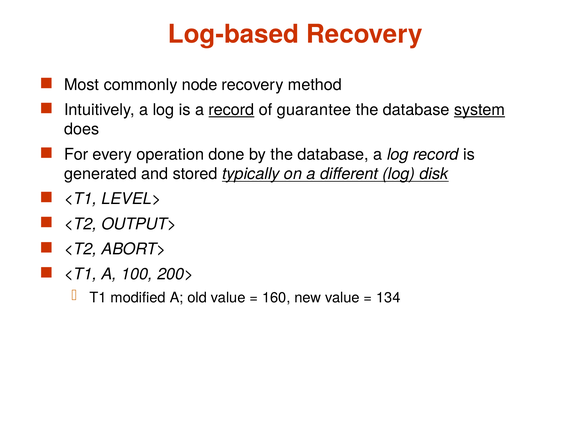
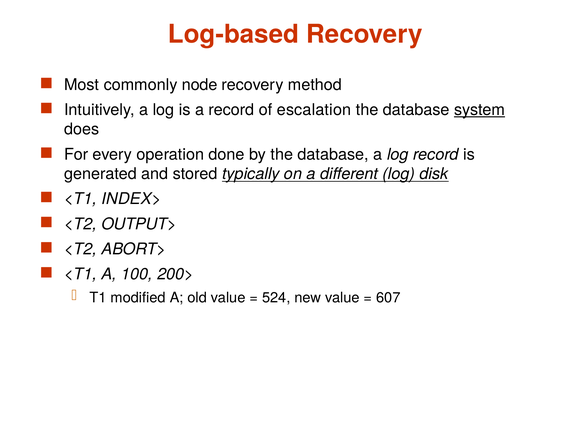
record underline: present -> none (231, 110)
guarantee: guarantee -> escalation (314, 110)
LEVEL>: LEVEL> -> INDEX> (131, 199)
160: 160 -> 524 (276, 298)
134: 134 -> 607 (388, 298)
